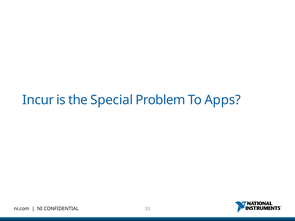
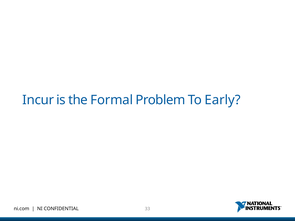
Special: Special -> Formal (112, 100)
Apps: Apps -> Early (223, 100)
